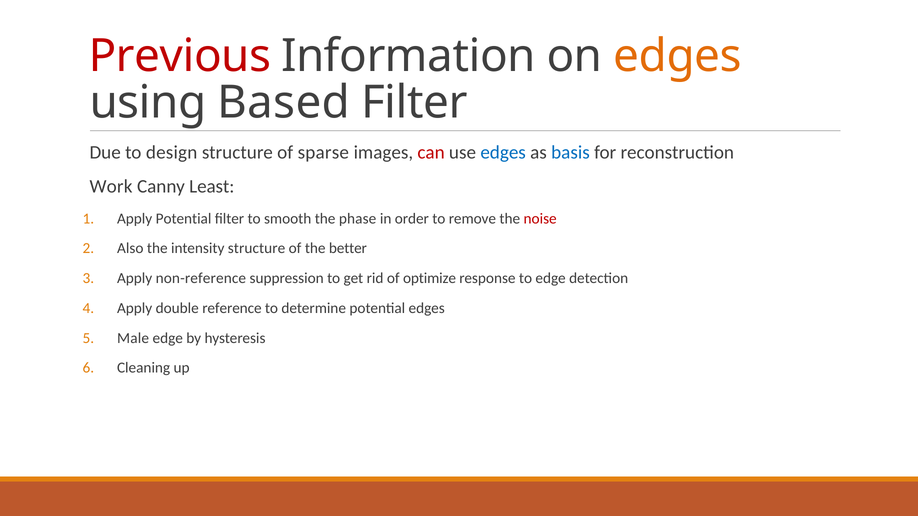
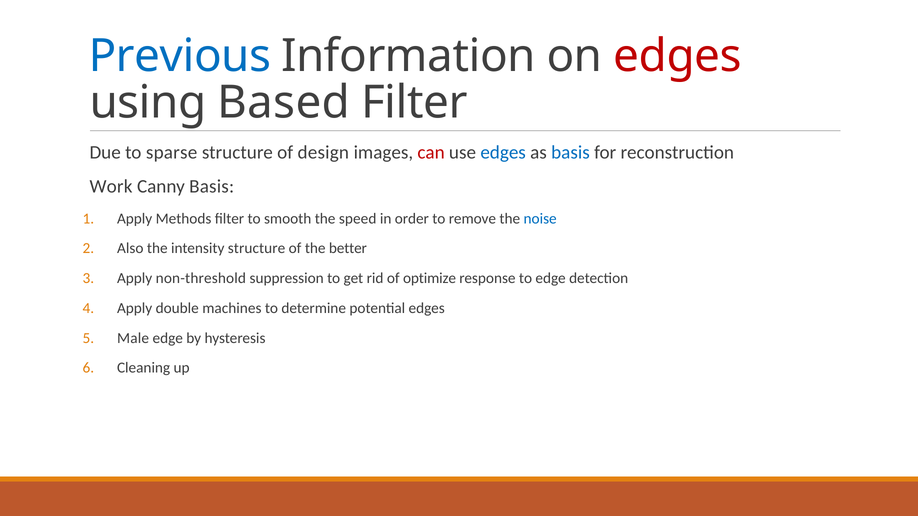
Previous colour: red -> blue (180, 56)
edges colour: orange -> red (678, 56)
design: design -> sparse (172, 153)
sparse: sparse -> design (323, 153)
Canny Least: Least -> Basis (212, 187)
Apply Potential: Potential -> Methods (184, 219)
phase: phase -> speed (358, 219)
noise colour: red -> blue (540, 219)
non-reference: non-reference -> non-threshold (201, 278)
reference: reference -> machines (232, 308)
